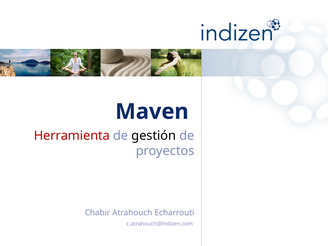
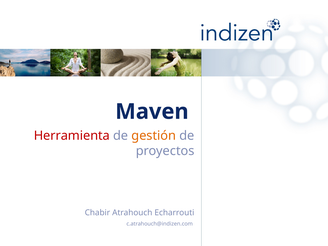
gestión colour: black -> orange (154, 136)
